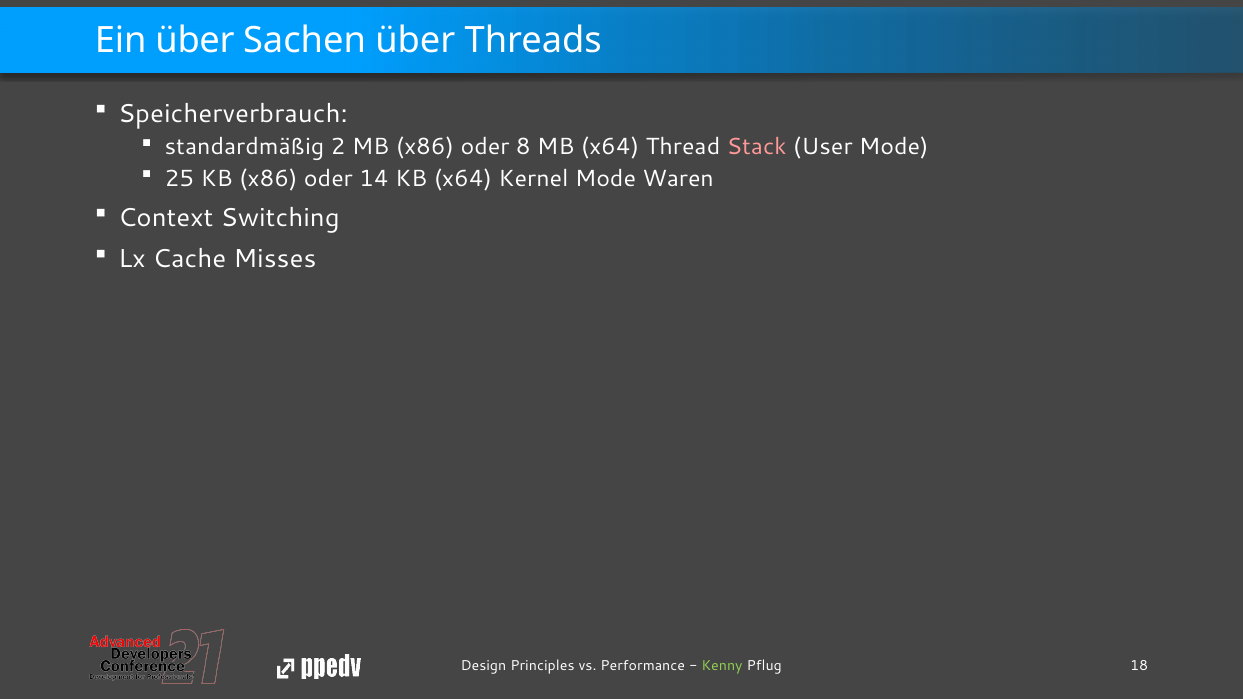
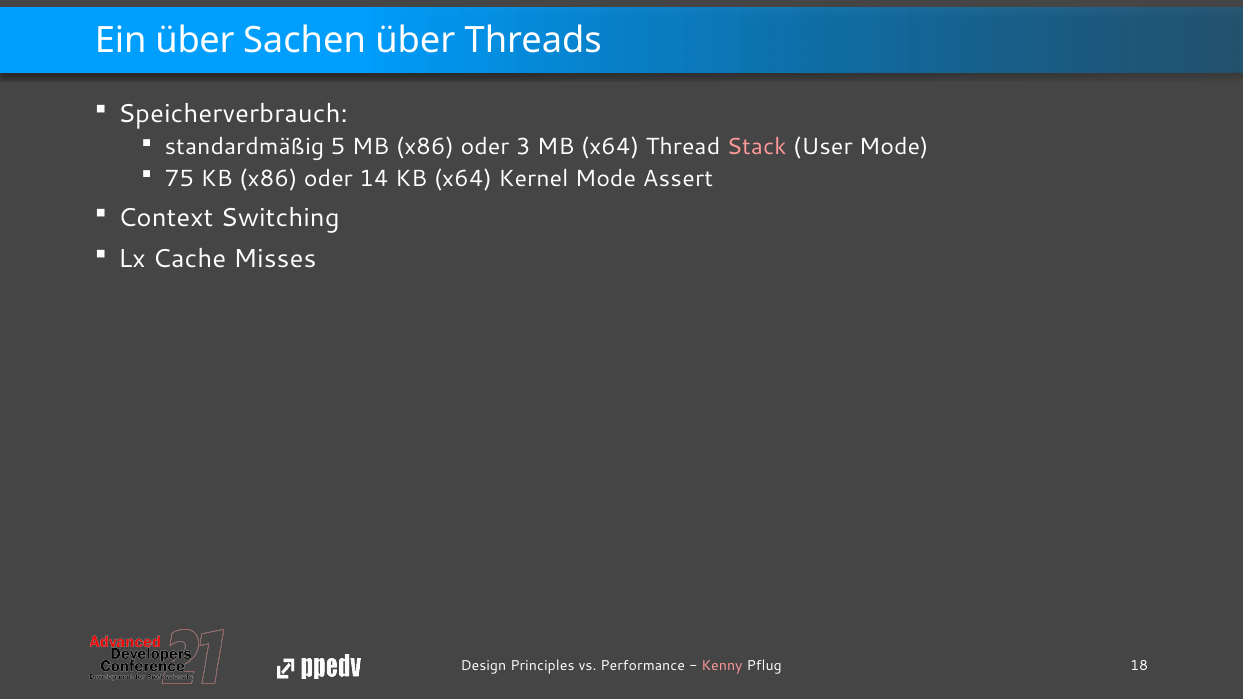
2: 2 -> 5 (338, 147)
8: 8 -> 3 (523, 147)
25: 25 -> 75 (179, 179)
Waren: Waren -> Assert (678, 179)
Kenny colour: light green -> pink (722, 666)
